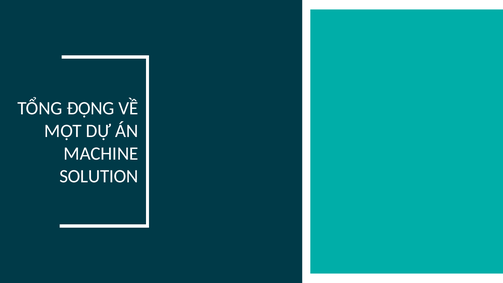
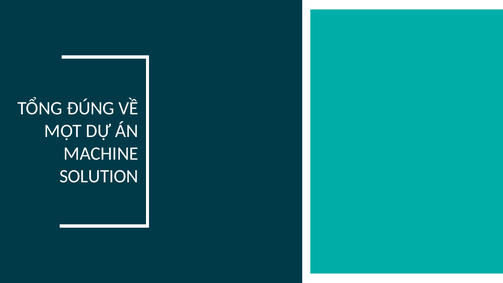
ĐỘNG: ĐỘNG -> ĐÚNG (91, 108)
